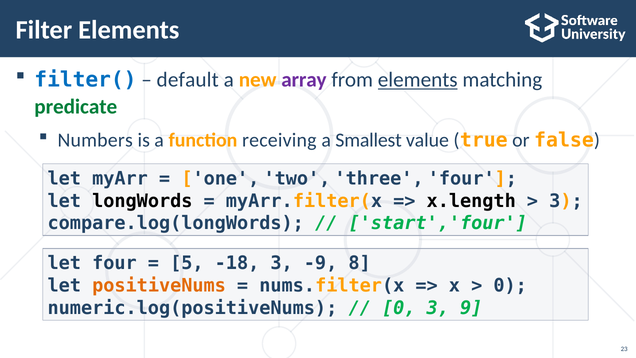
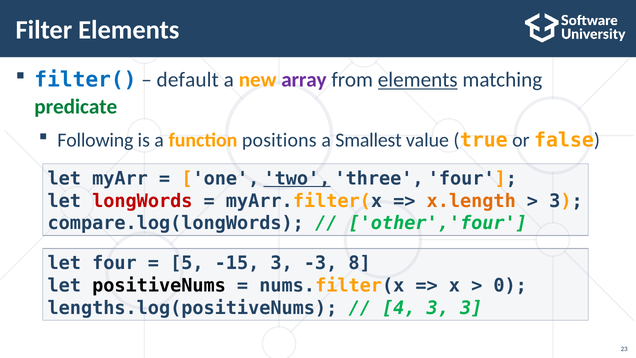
Numbers: Numbers -> Following (95, 140)
receiving: receiving -> positions (279, 140)
two underline: none -> present (297, 179)
longWords colour: black -> red (142, 201)
x.length colour: black -> orange (471, 201)
start','four: start','four -> other','four (438, 223)
-18: -18 -> -15 (237, 263)
-9: -9 -> -3 (321, 263)
positiveNums colour: orange -> black (159, 285)
numeric.log(positiveNums: numeric.log(positiveNums -> lengths.log(positiveNums (192, 308)
0: 0 -> 4 (399, 308)
3 9: 9 -> 3 (471, 308)
